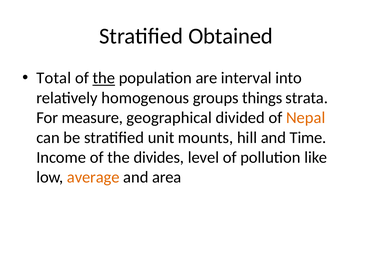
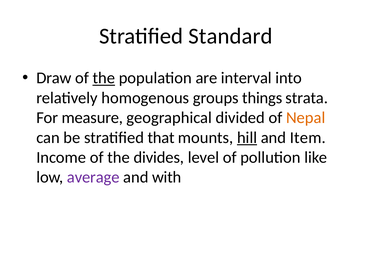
Obtained: Obtained -> Standard (230, 36)
Total: Total -> Draw (54, 78)
unit: unit -> that (161, 138)
hill underline: none -> present (247, 138)
Time: Time -> Item (308, 138)
average colour: orange -> purple (93, 177)
area: area -> with (167, 177)
